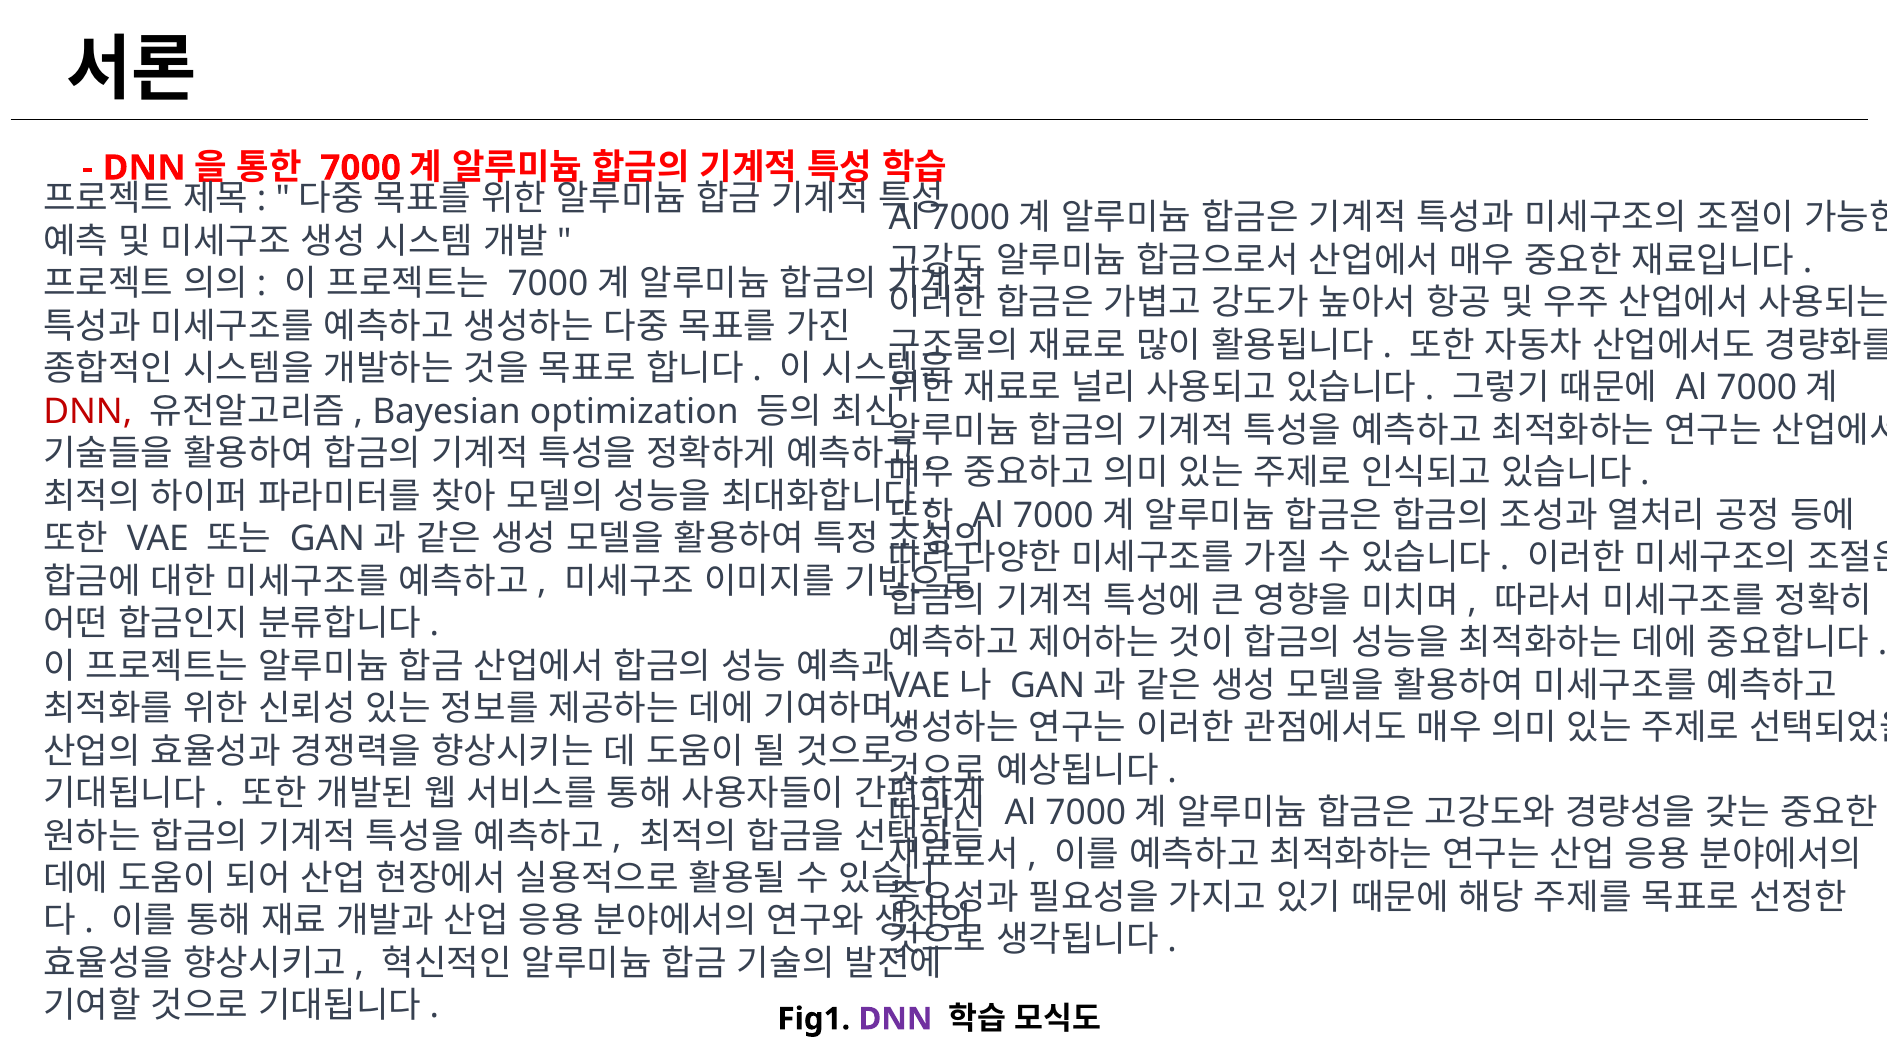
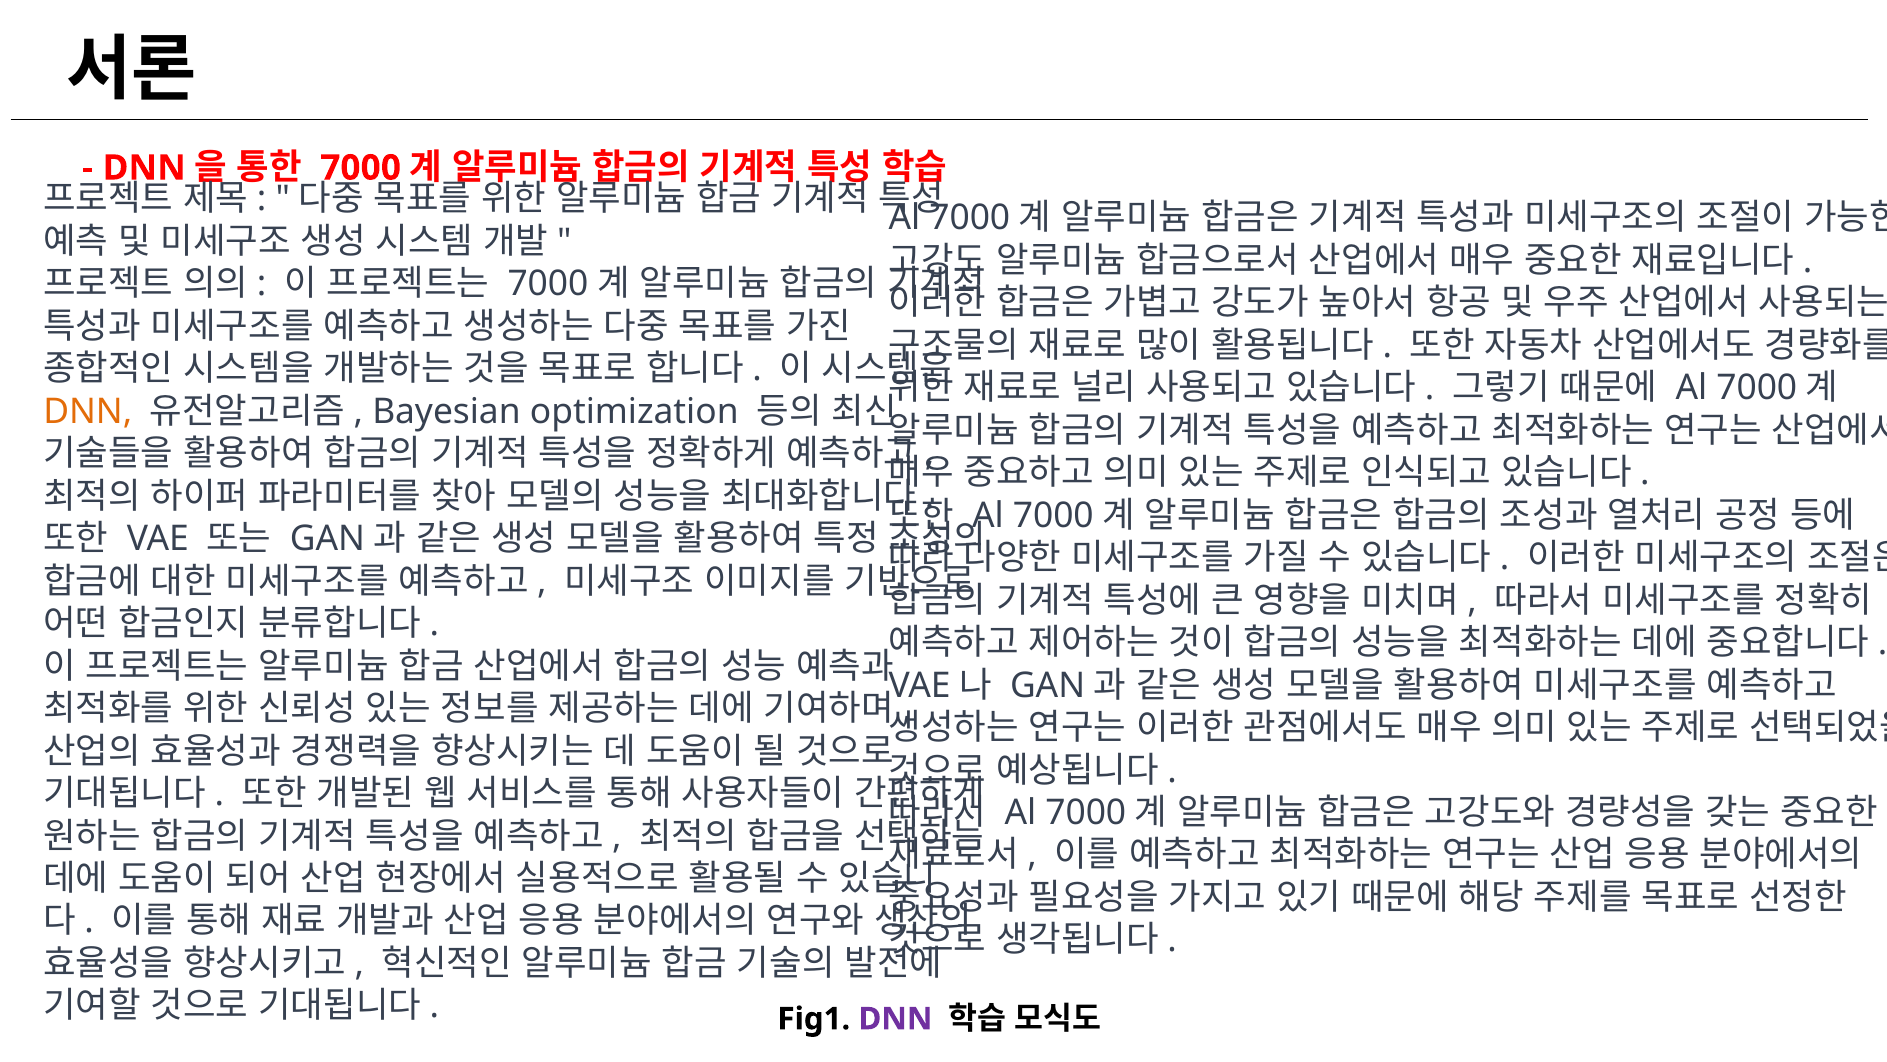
DNN colour: red -> orange (88, 411)
